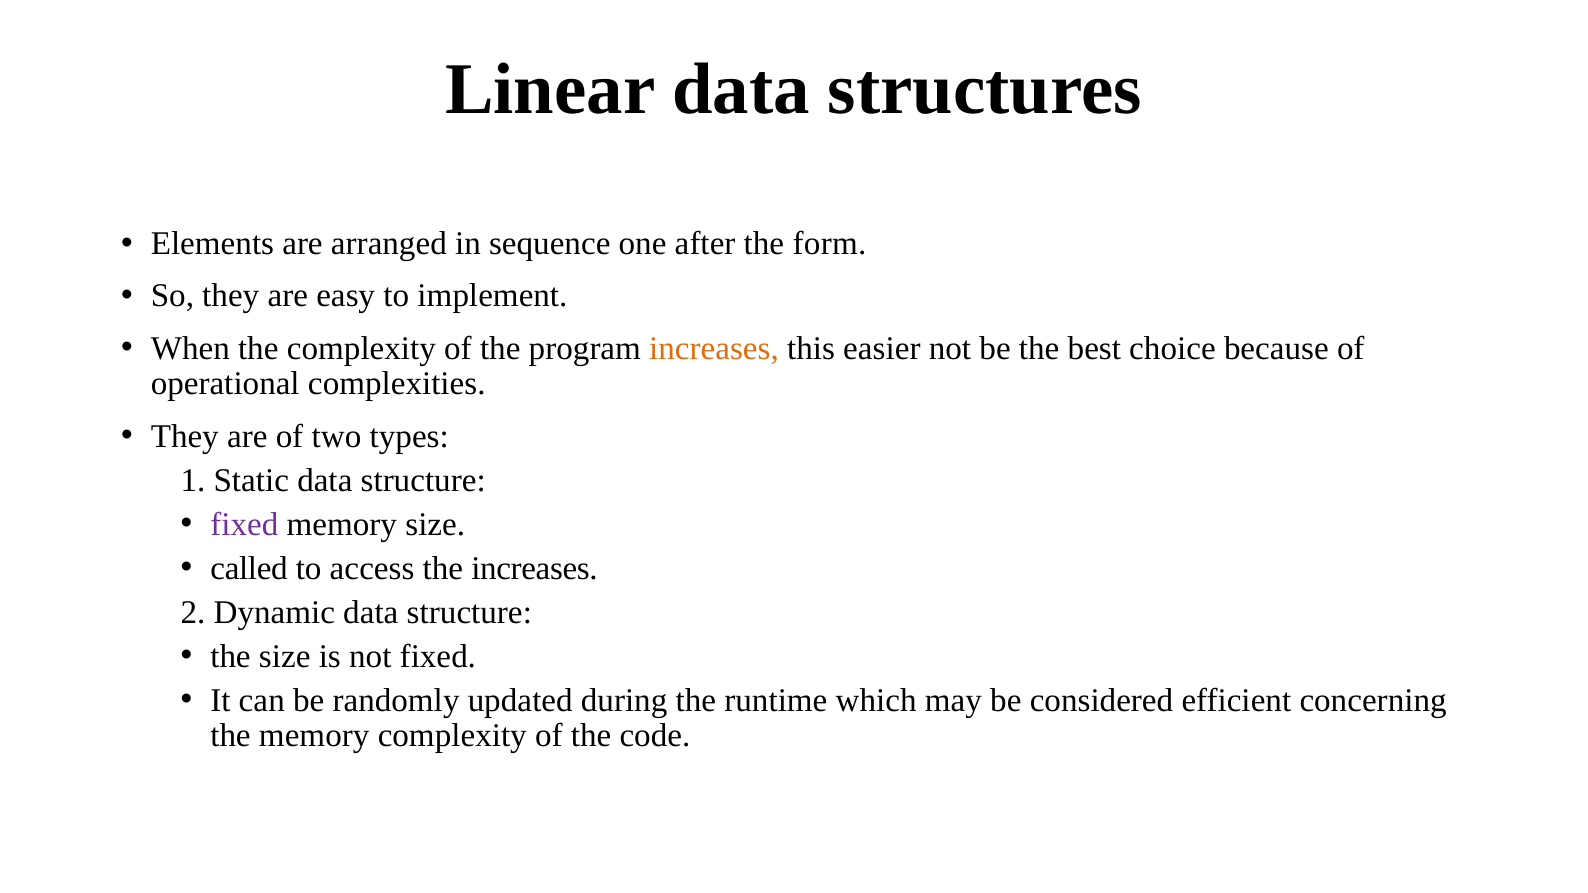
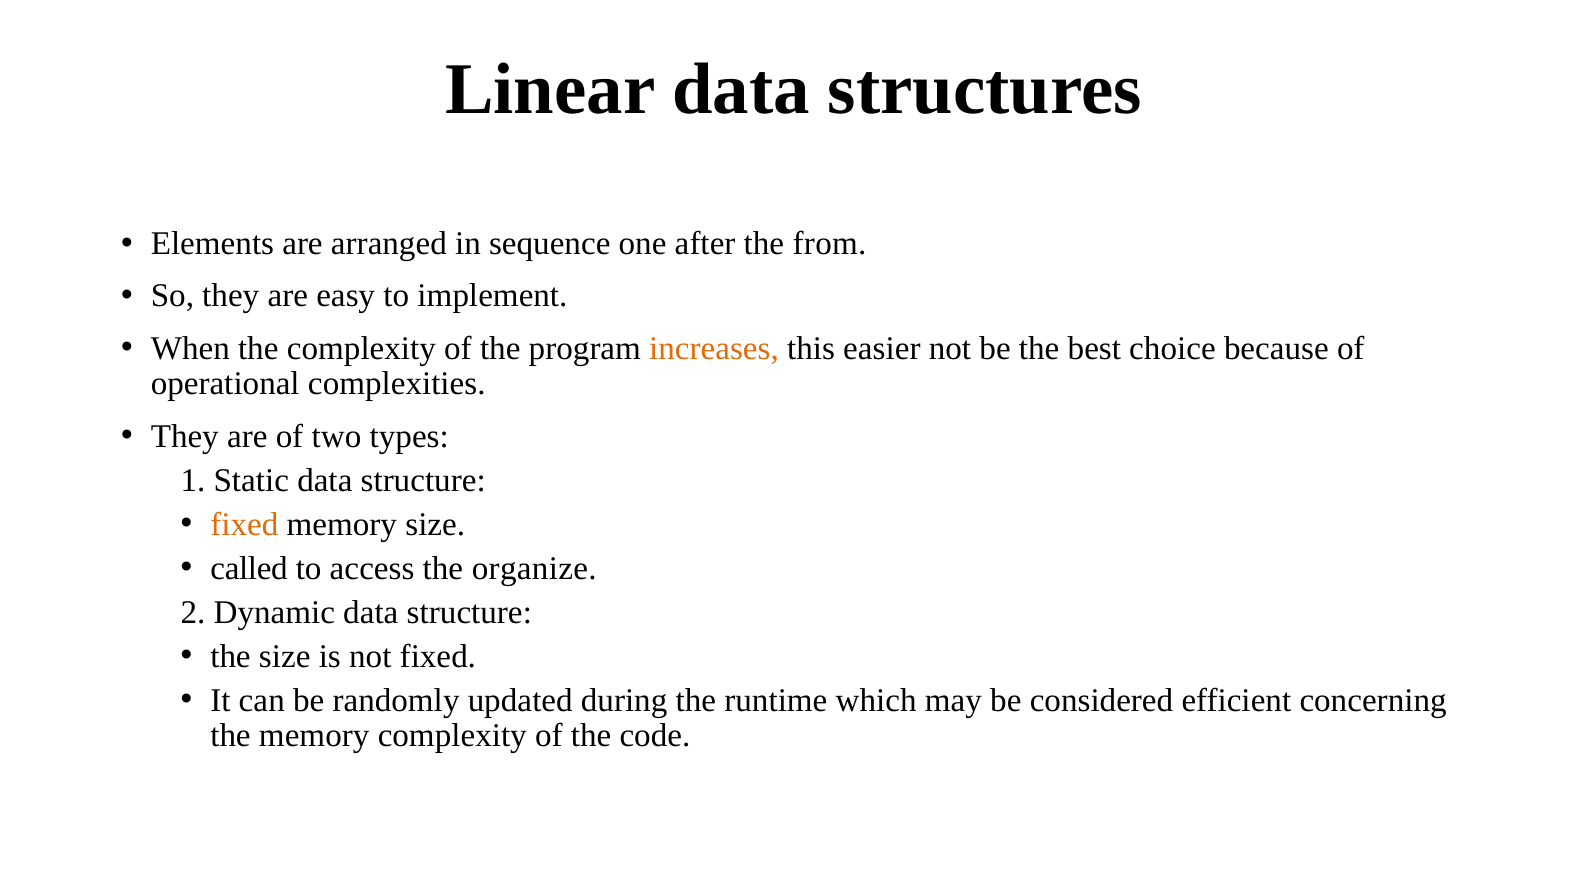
form: form -> from (830, 244)
fixed colour: purple -> orange (244, 524)
the increases: increases -> organize (534, 568)
